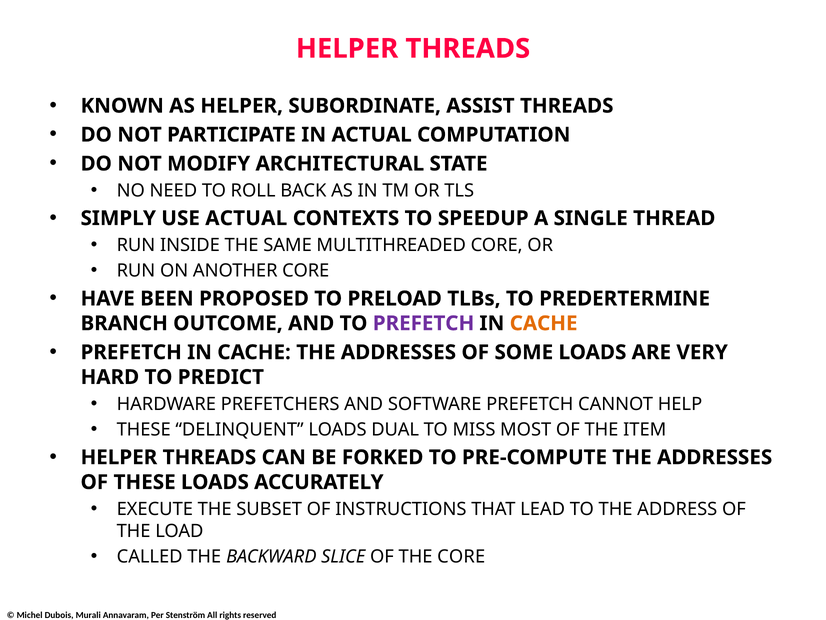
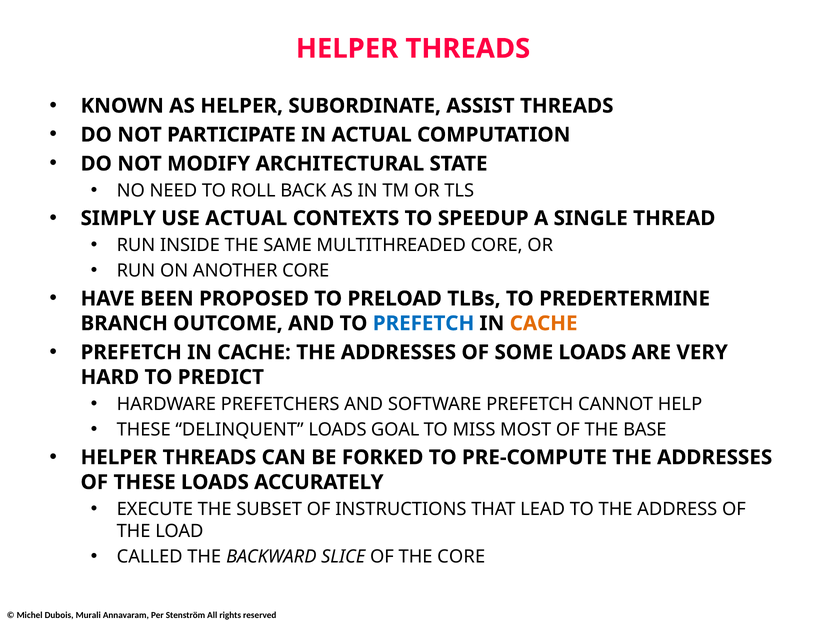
PREFETCH colour: purple -> blue (424, 323)
DUAL: DUAL -> GOAL (395, 429)
ITEM: ITEM -> BASE (645, 429)
